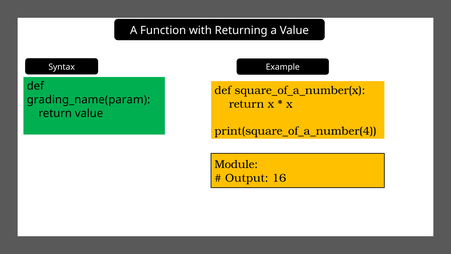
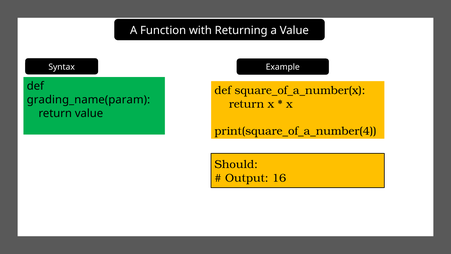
Module: Module -> Should (236, 164)
